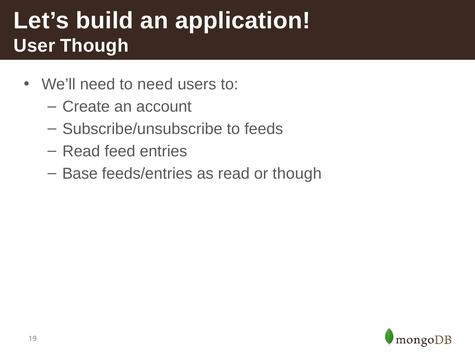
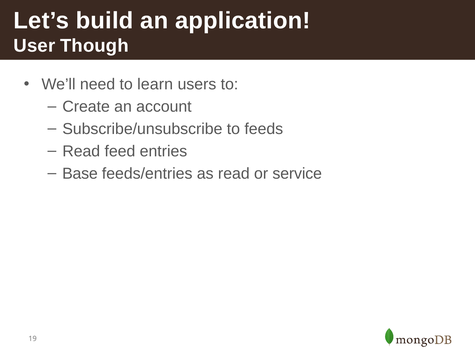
to need: need -> learn (155, 84)
or though: though -> service (297, 174)
